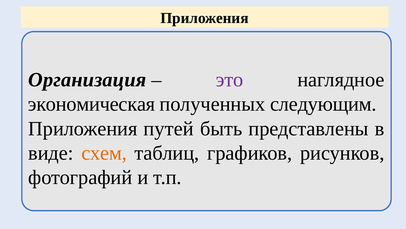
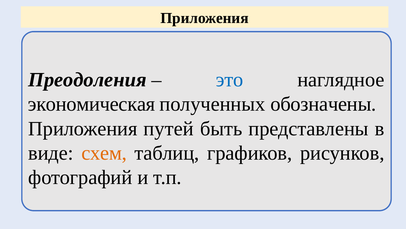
Организация: Организация -> Преодоления (87, 80)
это colour: purple -> blue (230, 80)
следующим: следующим -> обозначены (323, 104)
